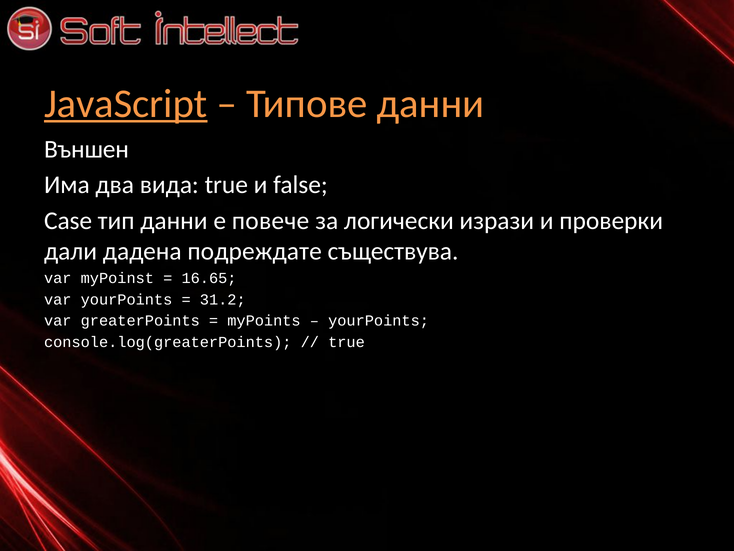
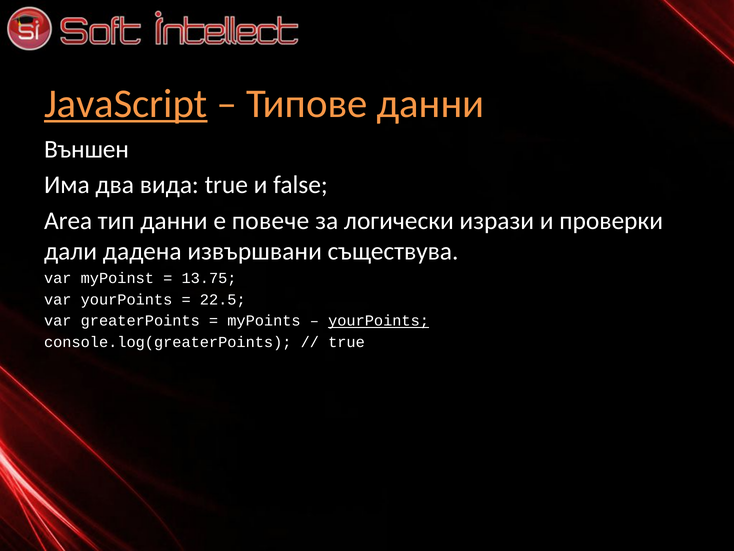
Case: Case -> Area (68, 220)
подреждате: подреждате -> извършвани (255, 251)
16.65: 16.65 -> 13.75 (209, 278)
31.2: 31.2 -> 22.5 (223, 299)
yourPoints underline: none -> present (379, 321)
